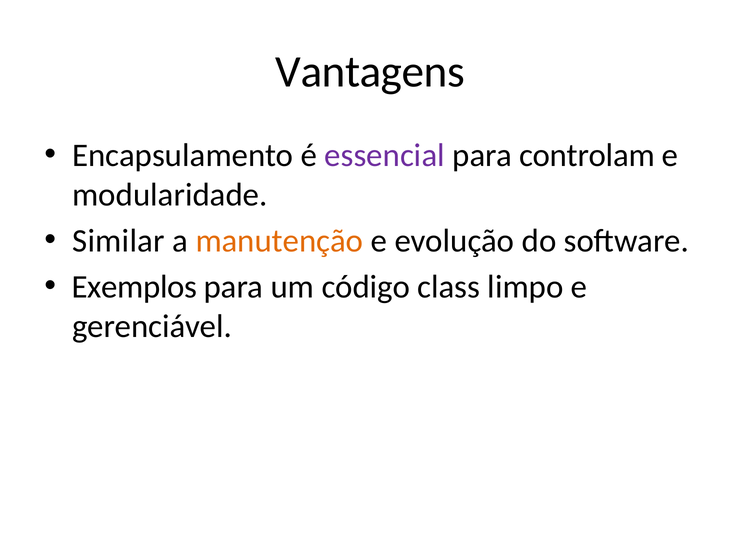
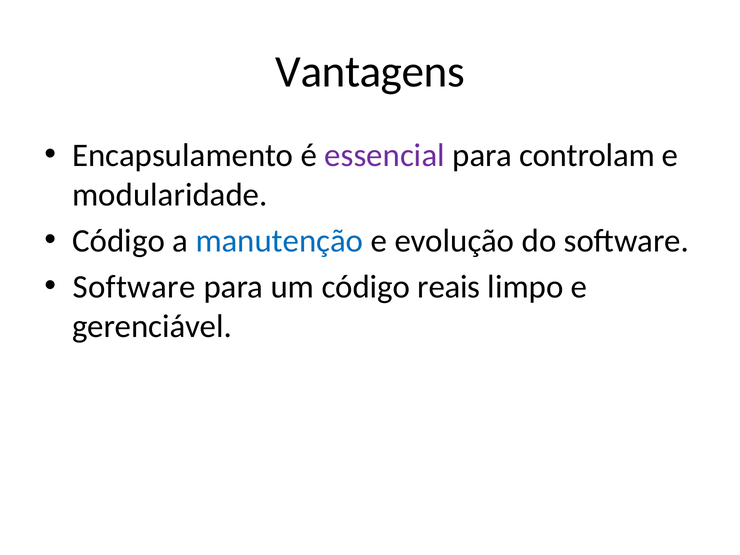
Similar: Similar -> Código (119, 241)
manutenção colour: orange -> blue (279, 241)
Exemplos: Exemplos -> Software (134, 287)
class: class -> reais (449, 287)
